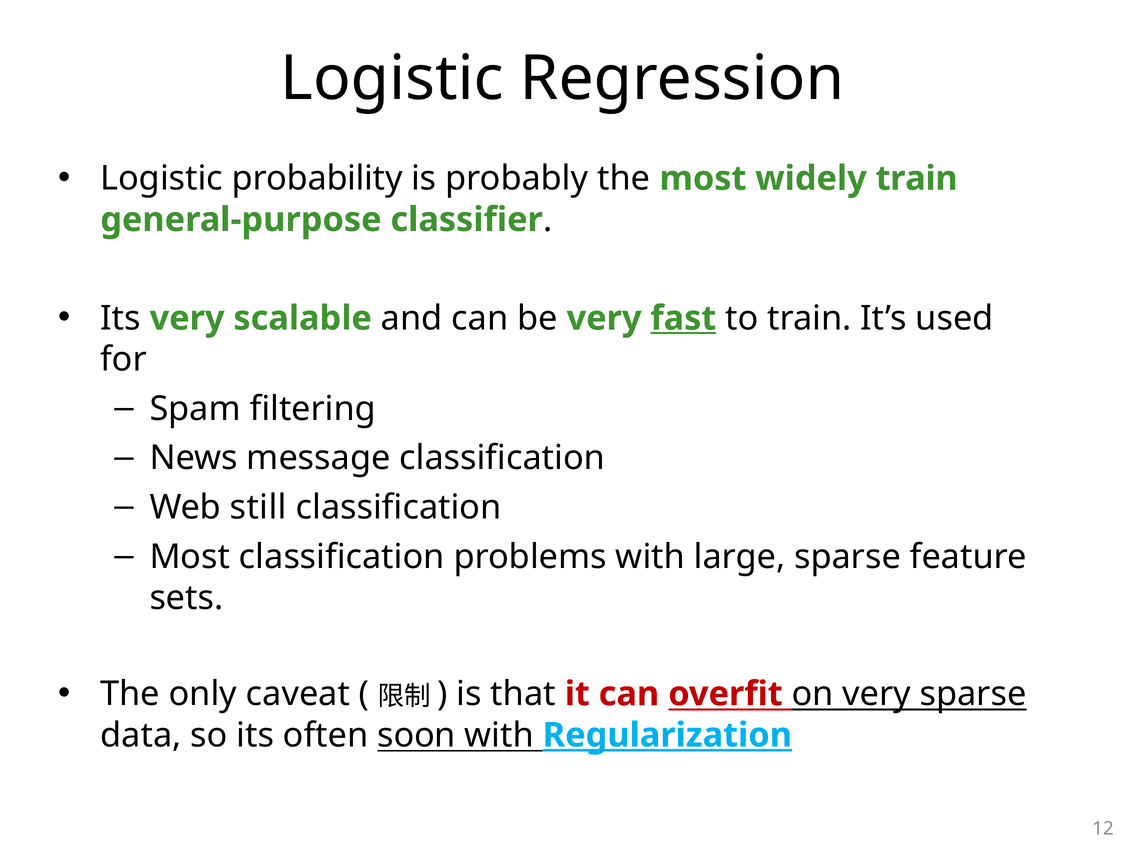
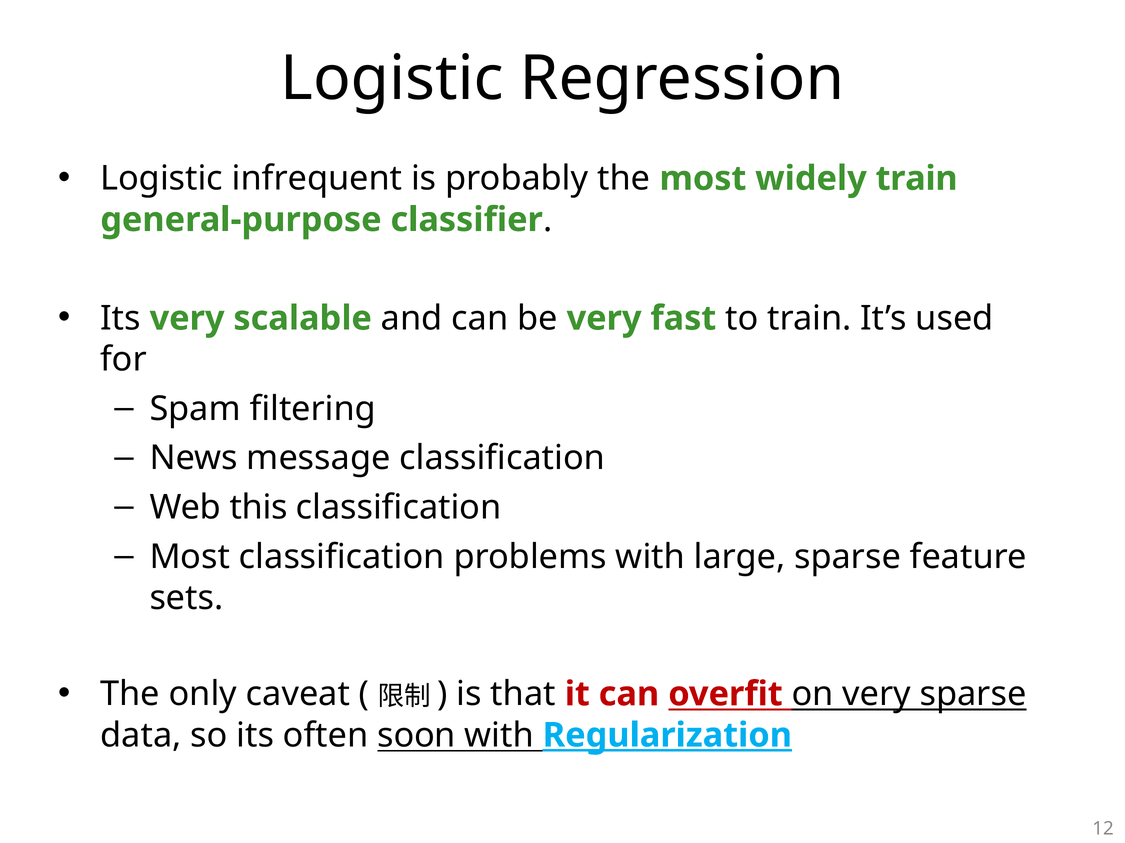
probability: probability -> infrequent (317, 179)
fast underline: present -> none (683, 319)
still: still -> this (259, 508)
